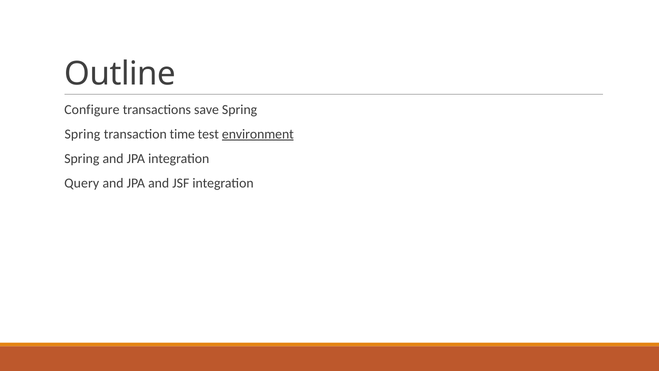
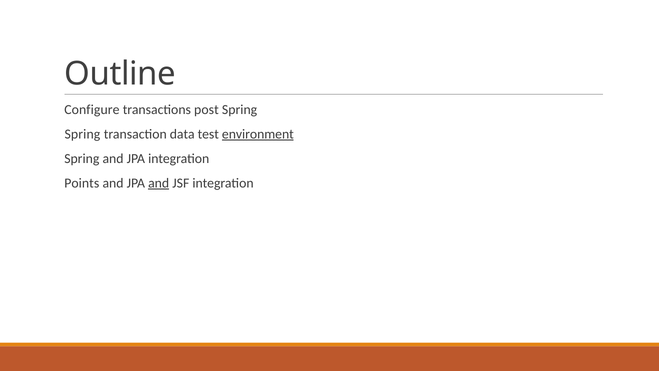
save: save -> post (206, 110)
time: time -> data (182, 134)
Query: Query -> Points (82, 183)
and underline: none -> present (159, 183)
